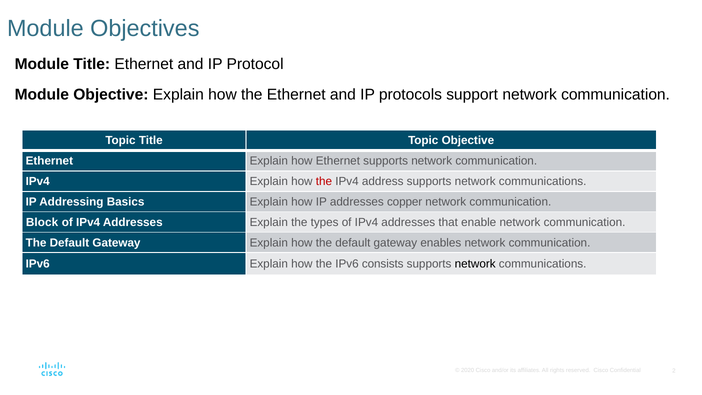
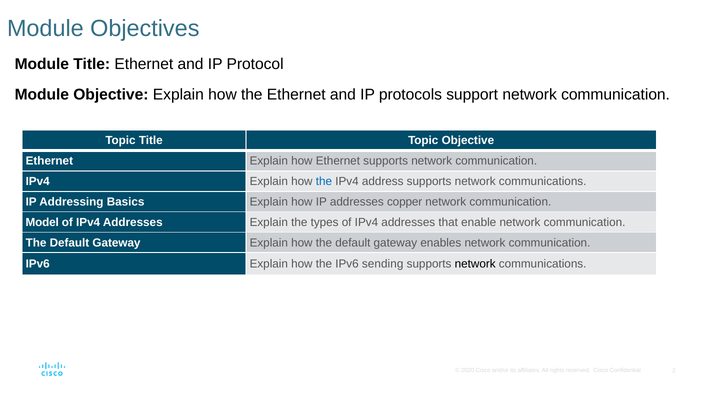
the colour: red -> blue (324, 181)
Block: Block -> Model (42, 222)
consists: consists -> sending (383, 264)
